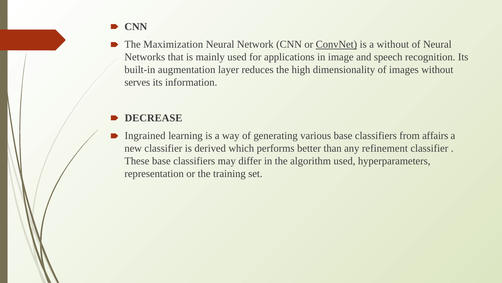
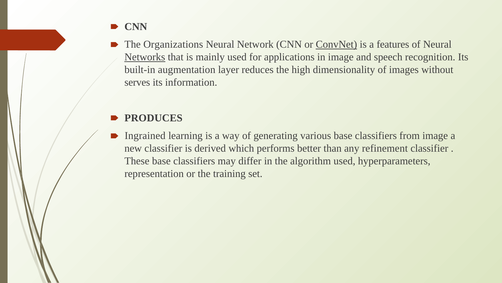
Maximization: Maximization -> Organizations (173, 44)
a without: without -> features (393, 44)
Networks underline: none -> present (145, 57)
DECREASE: DECREASE -> PRODUCES (154, 118)
from affairs: affairs -> image (435, 135)
